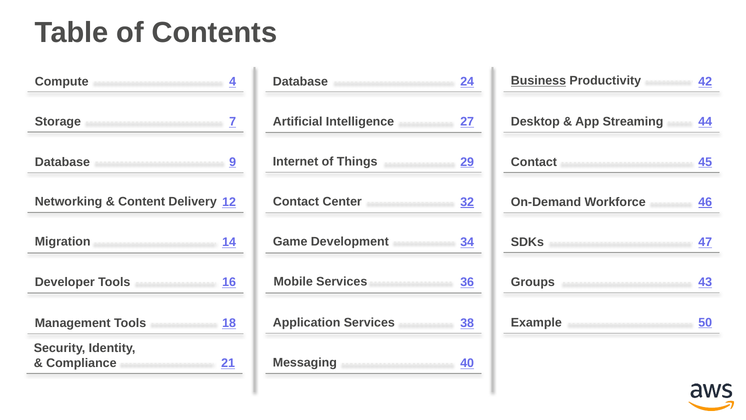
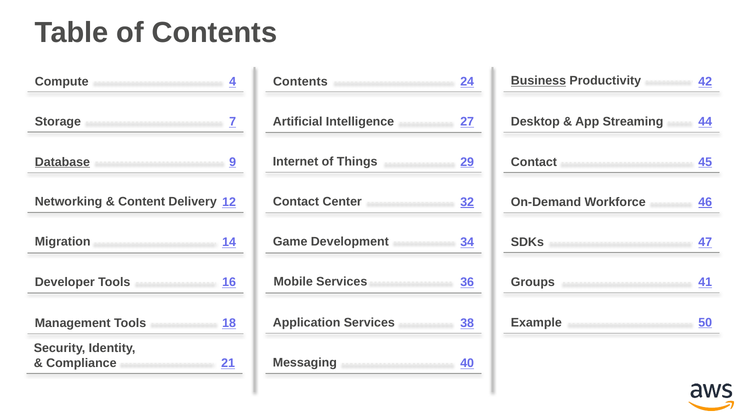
Database: Database -> Contents (300, 82)
Database underline: none -> present (62, 162)
43: 43 -> 41 (705, 282)
